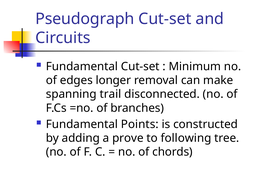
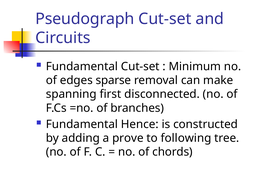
longer: longer -> sparse (113, 80)
trail: trail -> first (110, 94)
Points: Points -> Hence (140, 124)
